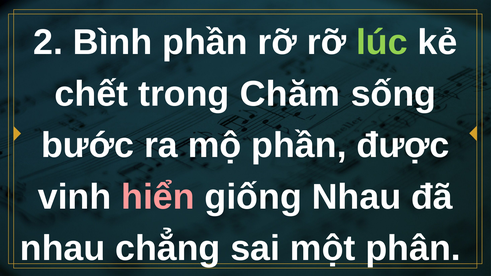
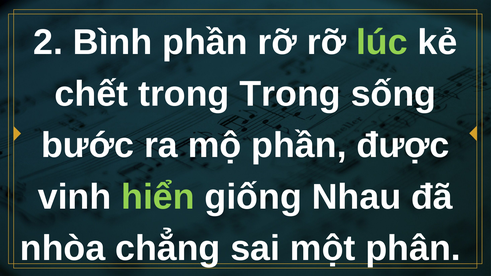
trong Chăm: Chăm -> Trong (290, 94)
hiển colour: pink -> light green (158, 197)
nhau: nhau -> nhòa (63, 249)
